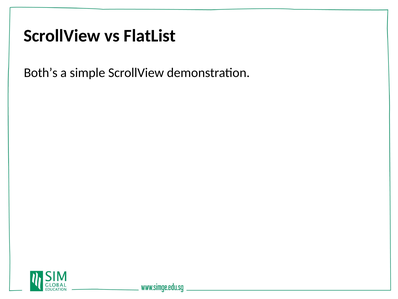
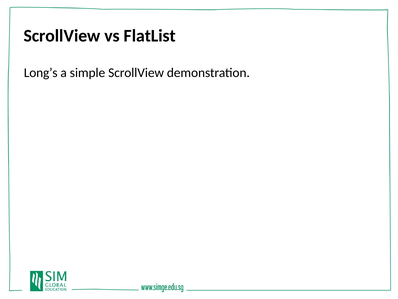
Both’s: Both’s -> Long’s (41, 73)
